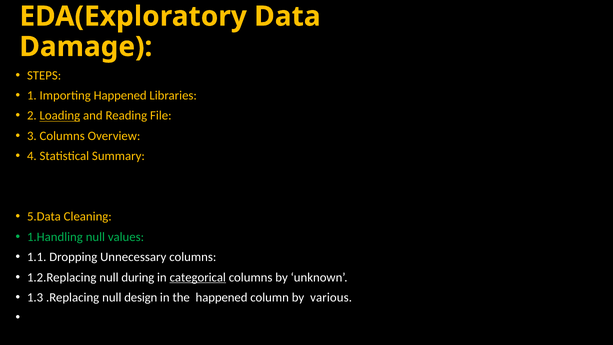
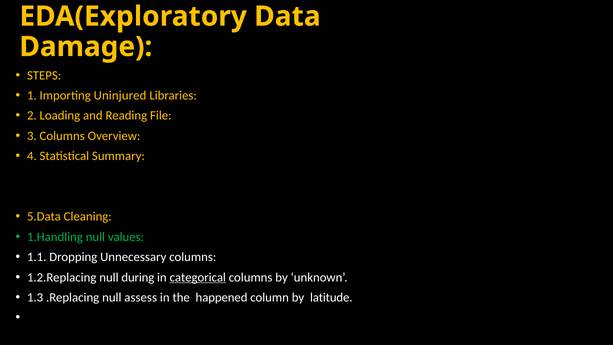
Importing Happened: Happened -> Uninjured (120, 96)
Loading underline: present -> none (60, 116)
design: design -> assess (141, 297)
various: various -> latitude (331, 297)
